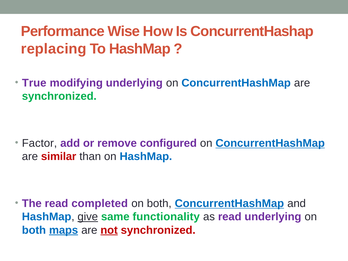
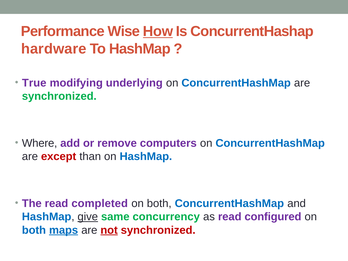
How underline: none -> present (158, 31)
replacing: replacing -> hardware (54, 49)
Factor: Factor -> Where (40, 143)
configured: configured -> computers (168, 143)
ConcurrentHashMap underline: present -> none (270, 143)
similar: similar -> except (59, 157)
ConcurrentHashMap underline: present -> none (229, 203)
functionality: functionality -> concurrency (166, 217)
read underlying: underlying -> configured (273, 217)
